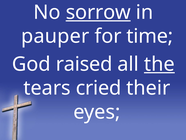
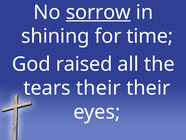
pauper: pauper -> shining (55, 36)
the underline: present -> none (159, 64)
tears cried: cried -> their (98, 88)
